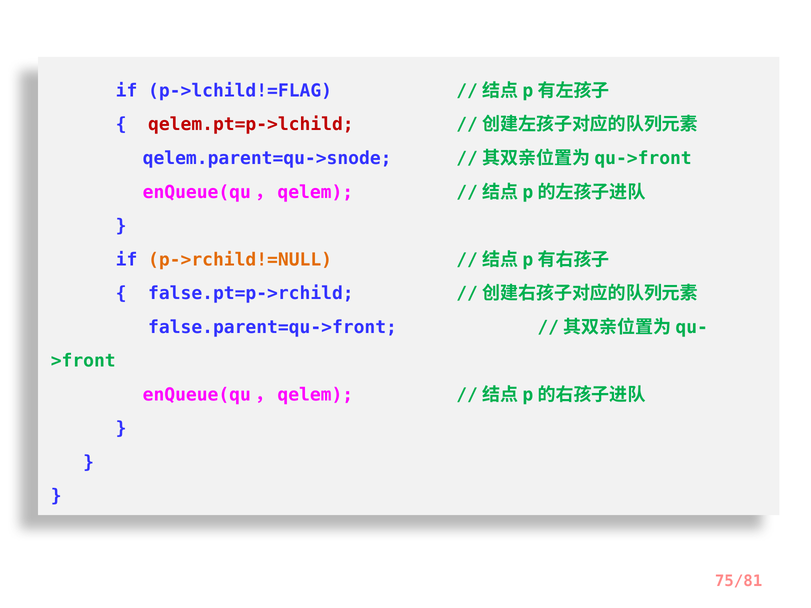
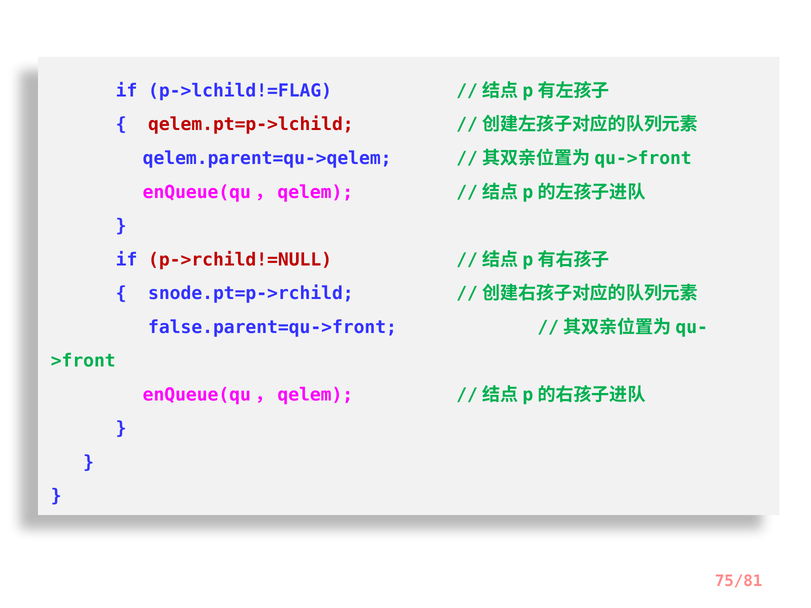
qelem.parent=qu->snode: qelem.parent=qu->snode -> qelem.parent=qu->qelem (267, 158)
p->rchild!=NULL colour: orange -> red (240, 260)
false.pt=p->rchild: false.pt=p->rchild -> snode.pt=p->rchild (251, 293)
